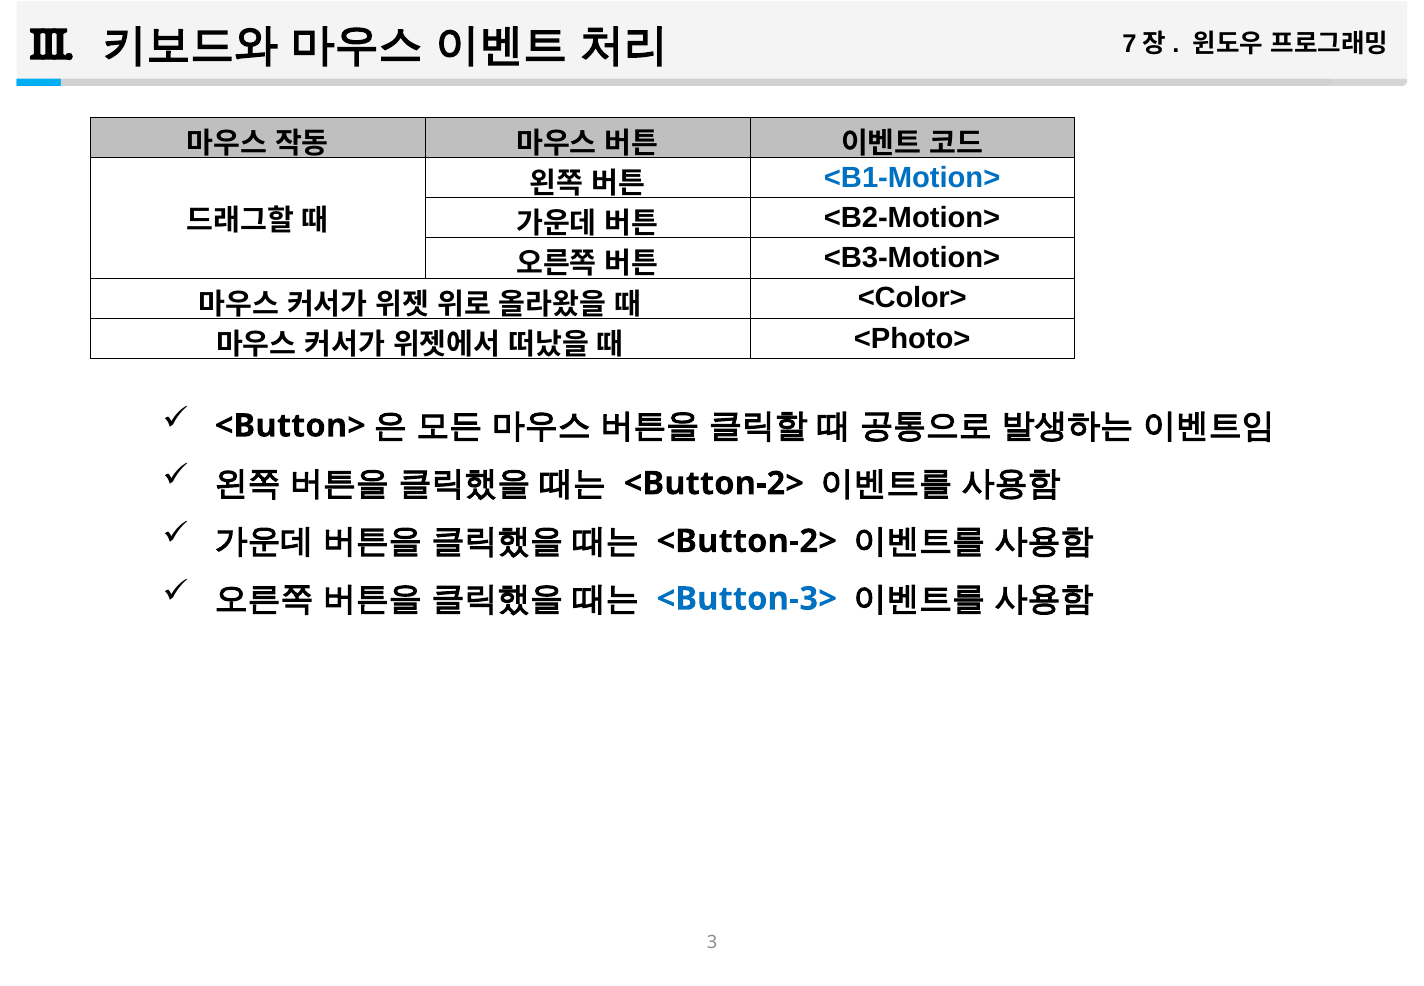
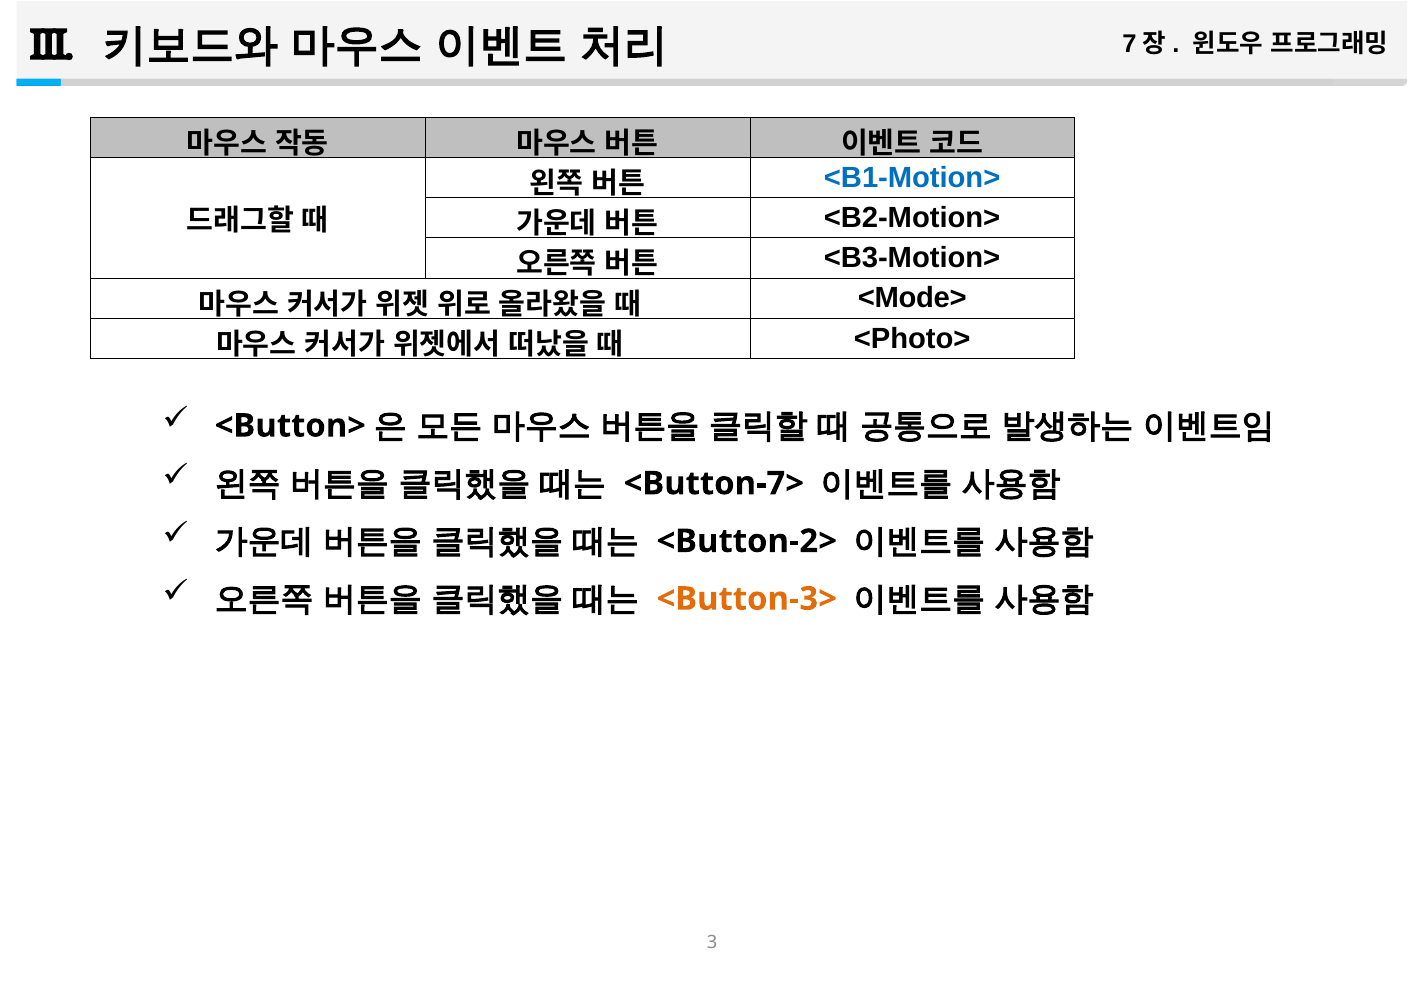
<Color>: <Color> -> <Mode> (912, 298)
<Button-2>: <Button-2> -> <Button-7> (714, 484)
<Button-3> colour: blue -> orange (747, 599)
